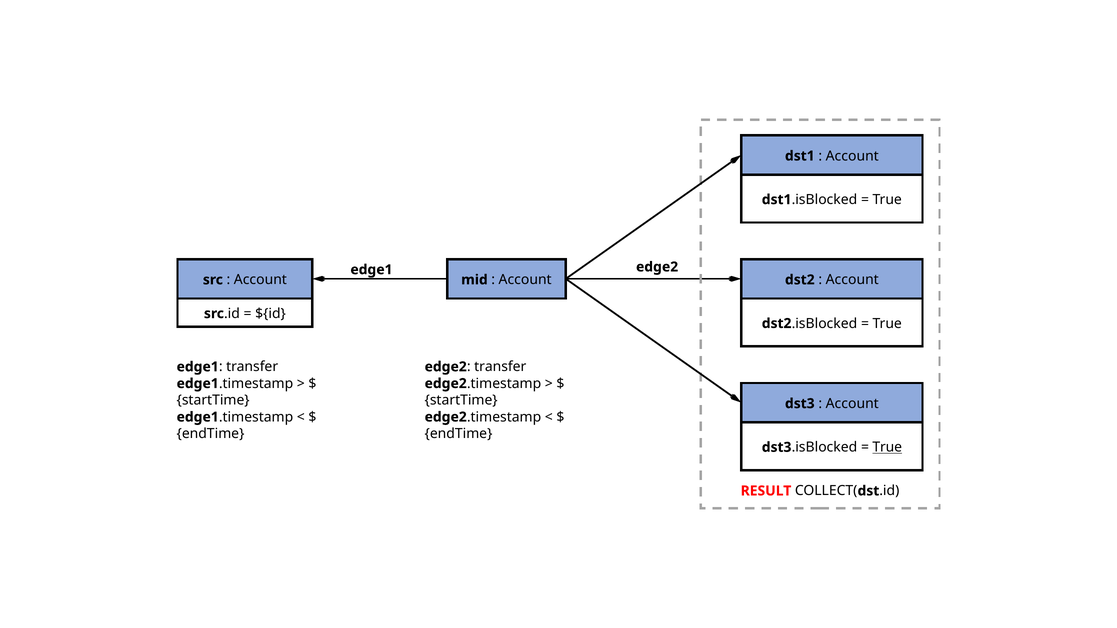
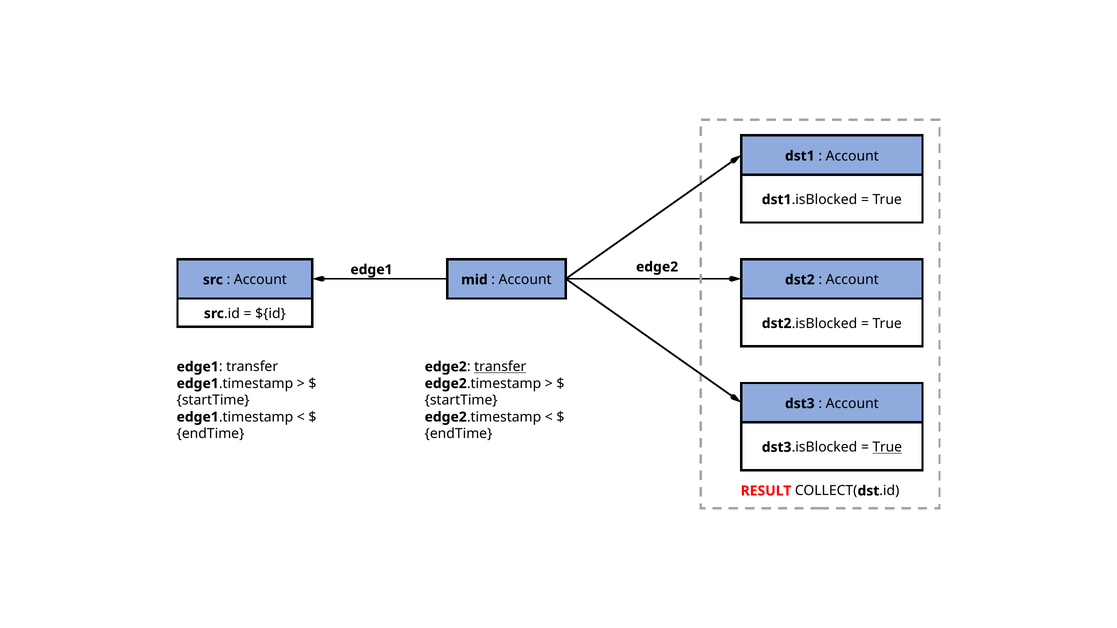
transfer underline: none -> present (500, 367)
